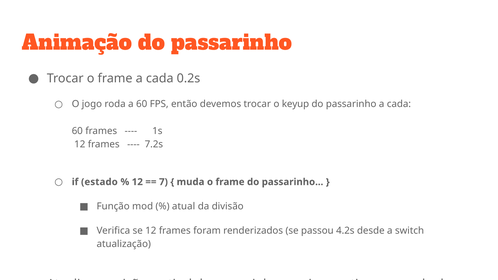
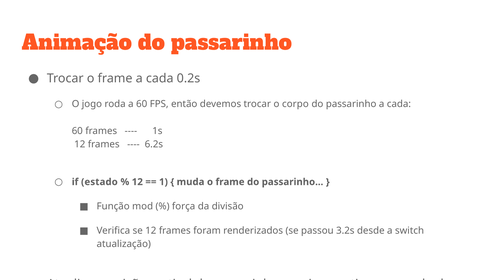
keyup: keyup -> corpo (295, 104)
7.2s: 7.2s -> 6.2s (154, 144)
7: 7 -> 1 (163, 182)
atual: atual -> força (184, 206)
4.2s: 4.2s -> 3.2s (345, 231)
